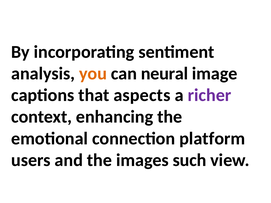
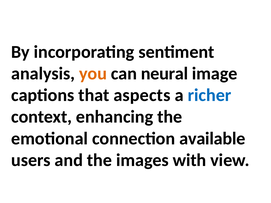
richer colour: purple -> blue (210, 95)
platform: platform -> available (212, 139)
such: such -> with (190, 160)
